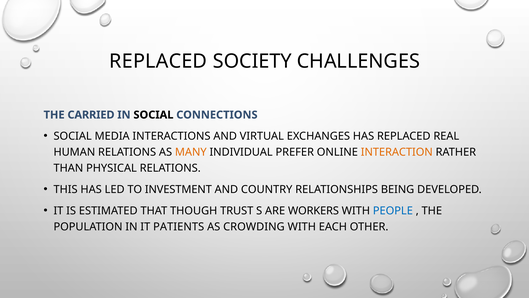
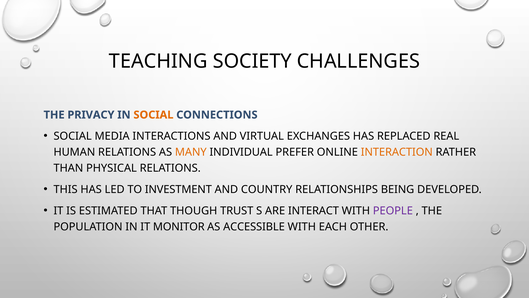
REPLACED: REPLACED -> TEACHING (158, 61)
CARRIED: CARRIED -> PRIVACY (91, 115)
SOCIAL colour: black -> orange (153, 115)
WORKERS: WORKERS -> INTERACT (313, 211)
PEOPLE colour: blue -> purple (393, 211)
PATIENTS: PATIENTS -> MONITOR (179, 226)
CROWDING: CROWDING -> ACCESSIBLE (254, 226)
